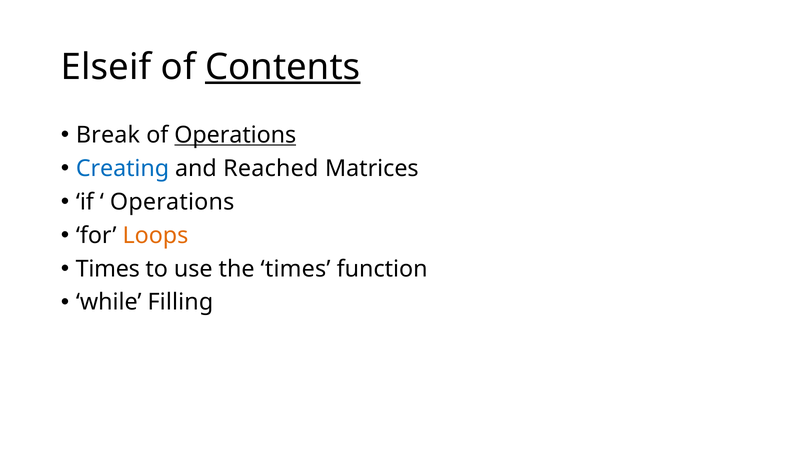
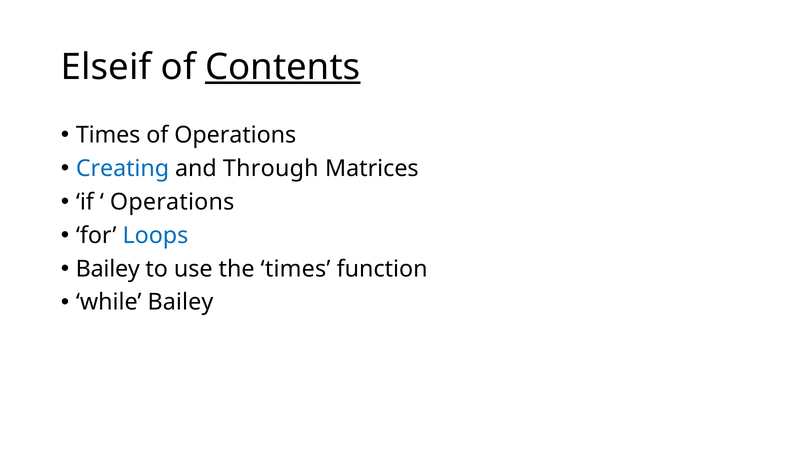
Break: Break -> Times (108, 135)
Operations underline: present -> none (235, 135)
Reached: Reached -> Through (271, 169)
Loops colour: orange -> blue (155, 236)
Times: Times -> Bailey (108, 269)
while Filling: Filling -> Bailey (180, 303)
